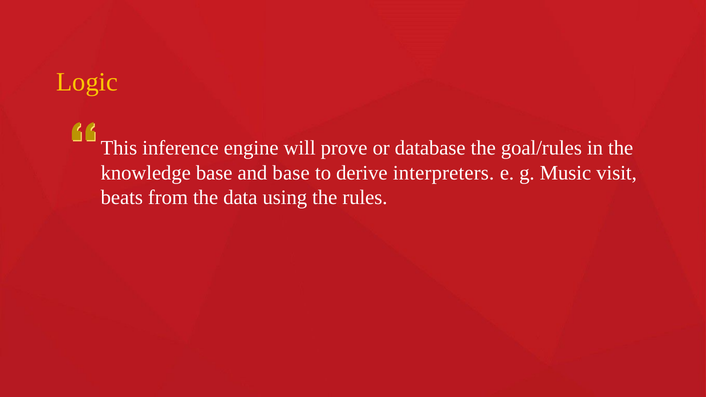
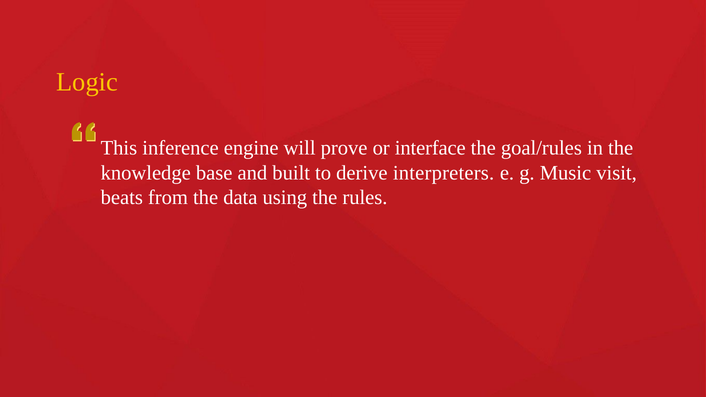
database: database -> interface (430, 148)
and base: base -> built (291, 173)
